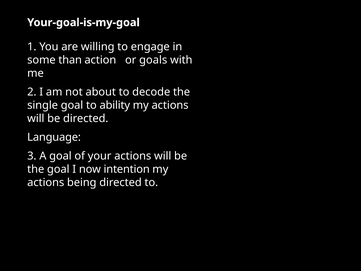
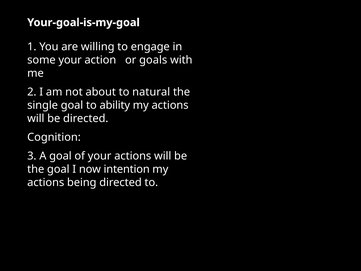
some than: than -> your (70, 60)
decode: decode -> natural (151, 92)
Language: Language -> Cognition (54, 137)
